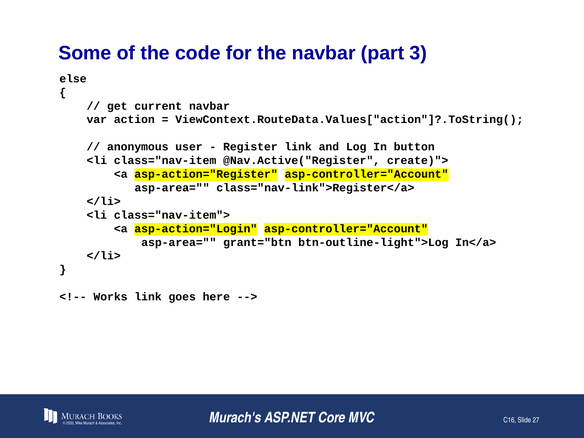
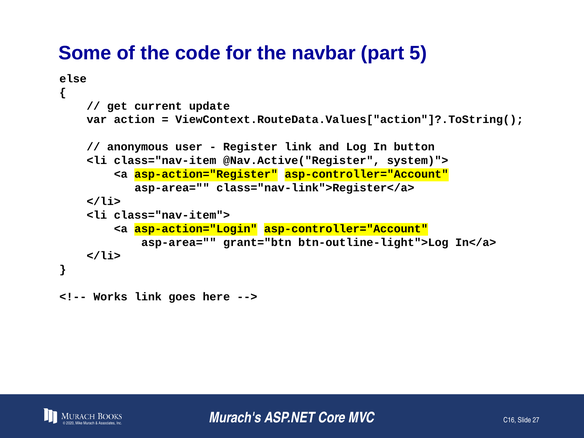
3: 3 -> 5 (418, 53)
current navbar: navbar -> update (209, 106)
create)">: create)"> -> system)"> (418, 160)
